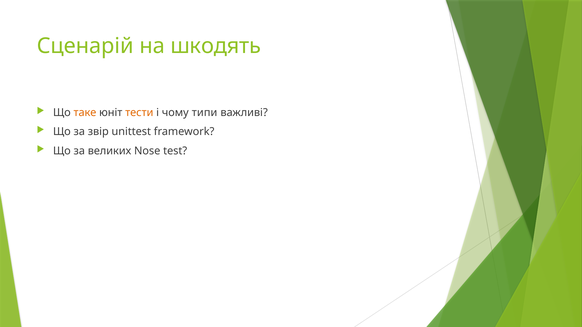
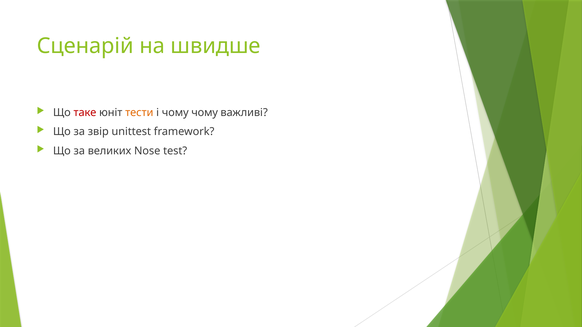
шкодять: шкодять -> швидше (216, 46)
таке colour: orange -> red (85, 113)
чому типи: типи -> чому (205, 113)
